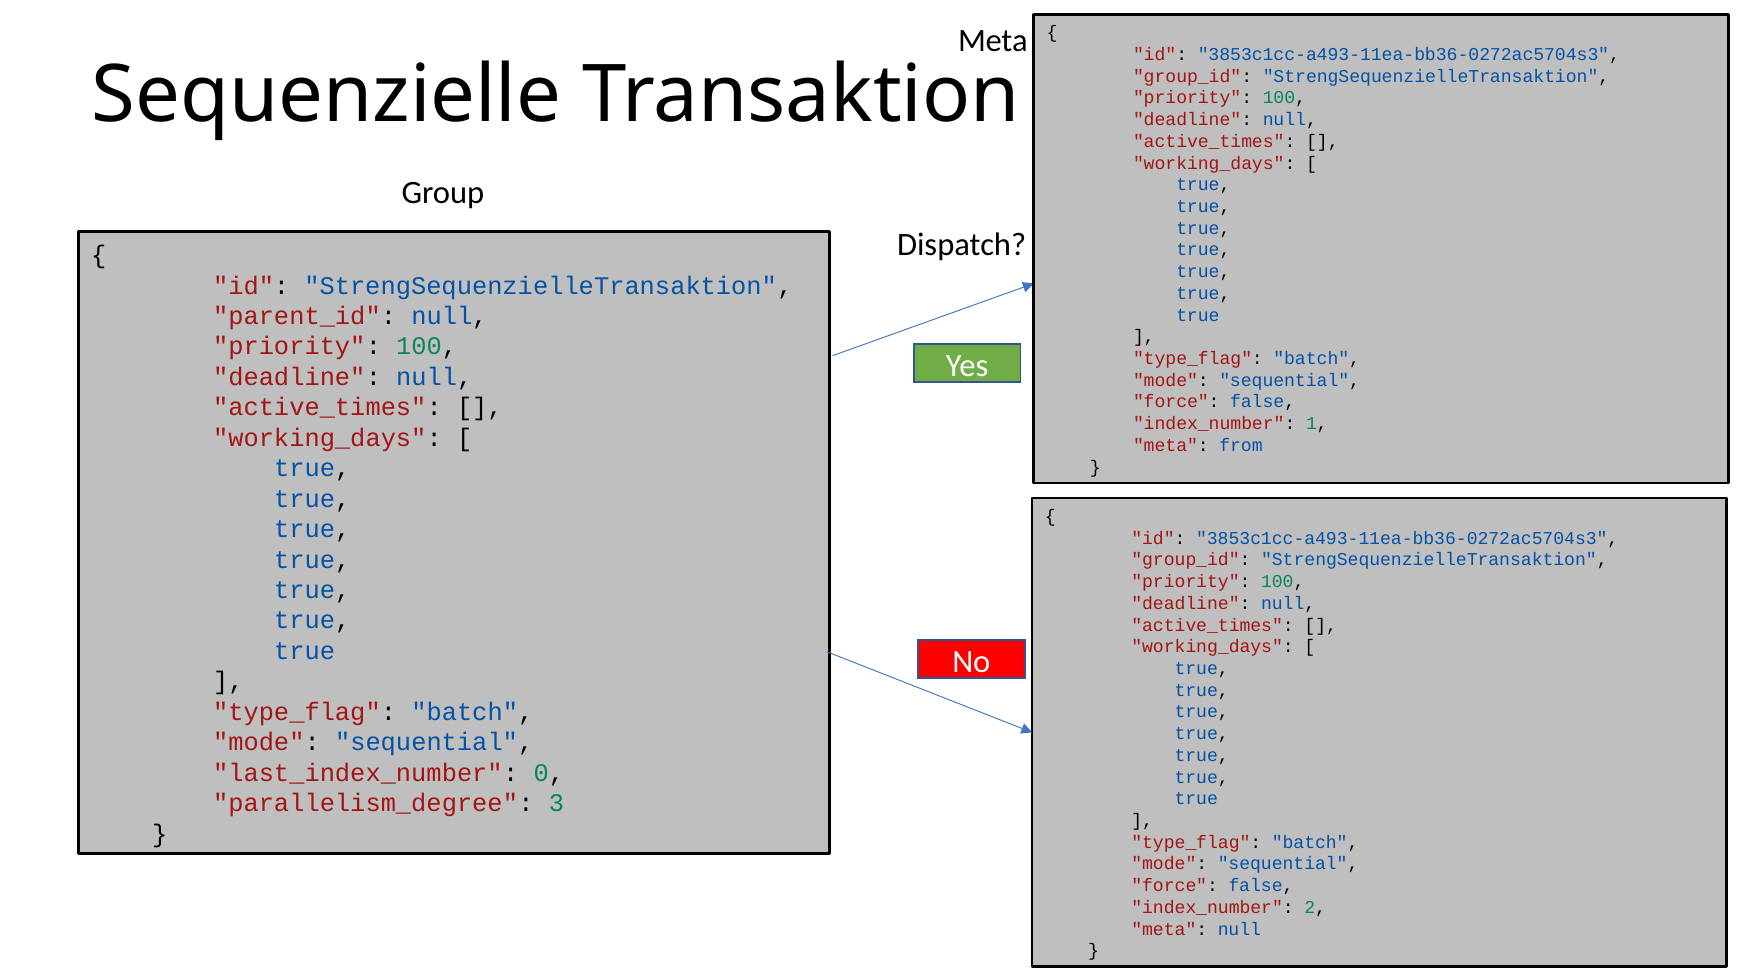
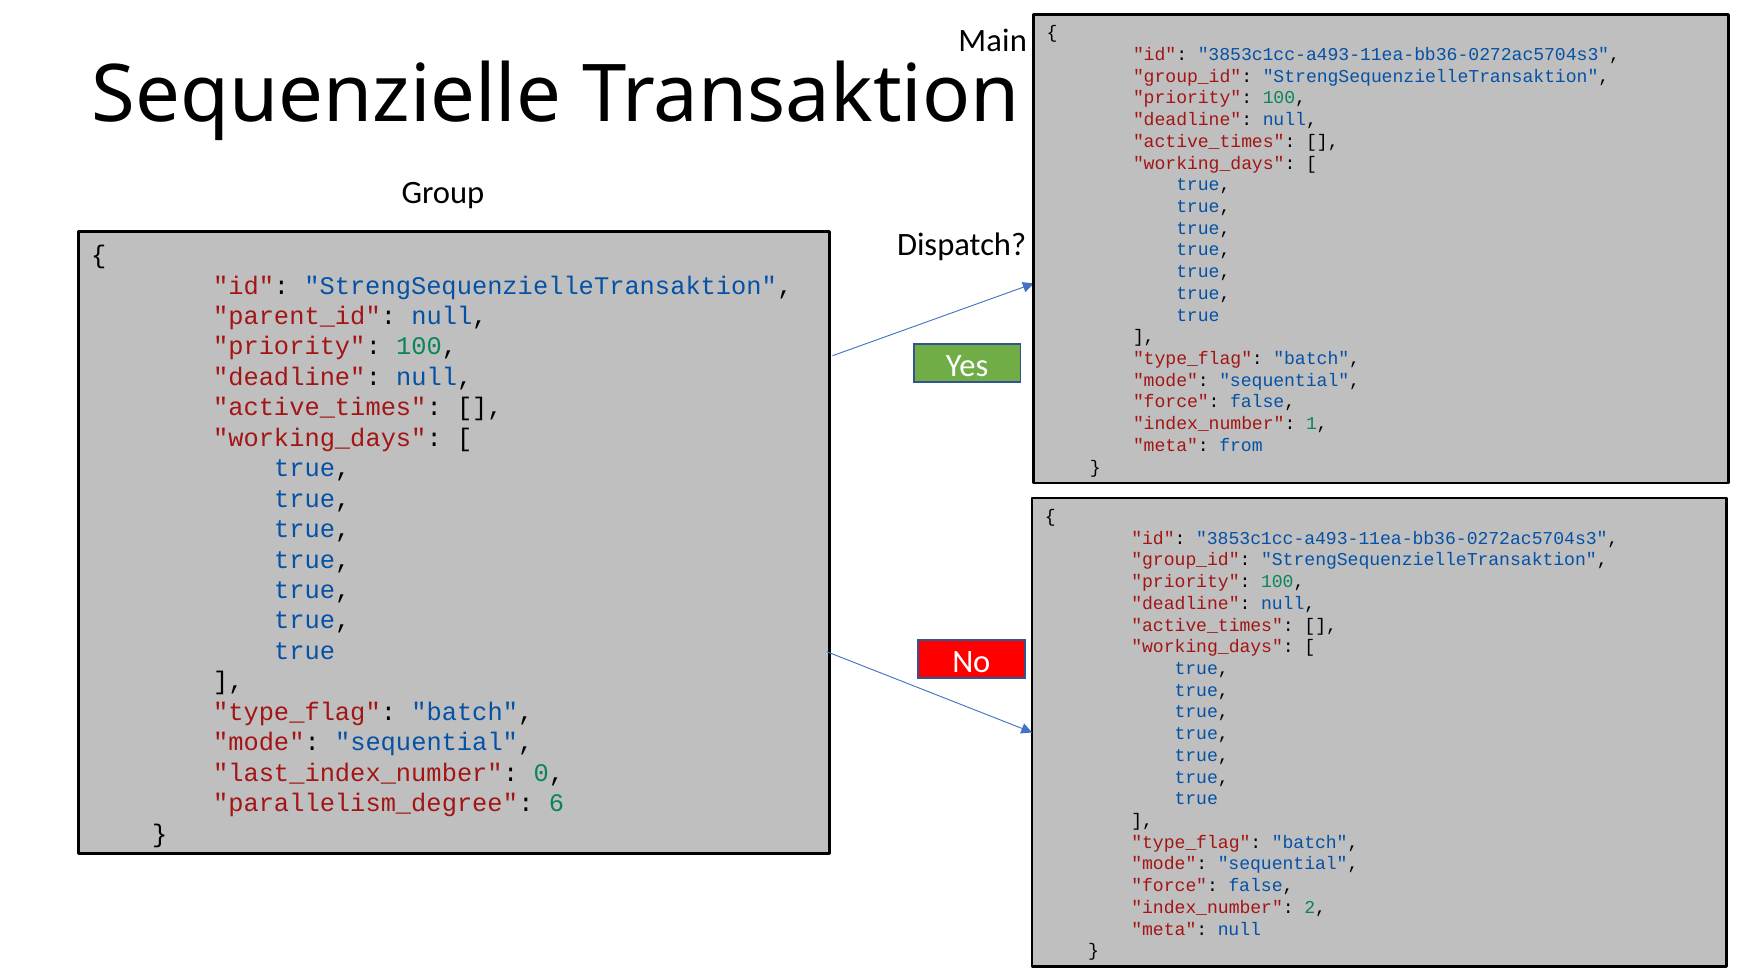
Meta: Meta -> Main (993, 40)
3: 3 -> 6 (556, 803)
